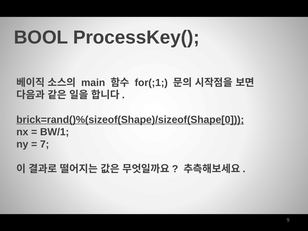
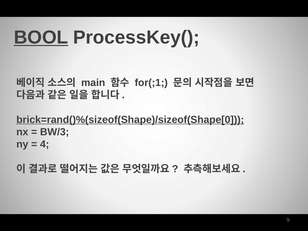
BOOL underline: none -> present (41, 37)
BW/1: BW/1 -> BW/3 (55, 132)
7: 7 -> 4 (45, 144)
